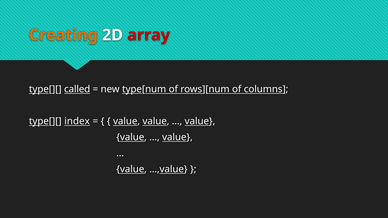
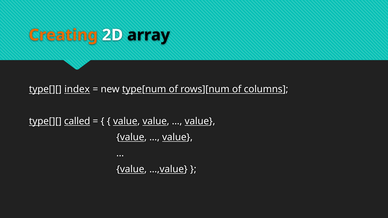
array colour: red -> black (149, 35)
called: called -> index (77, 89)
index: index -> called (77, 121)
